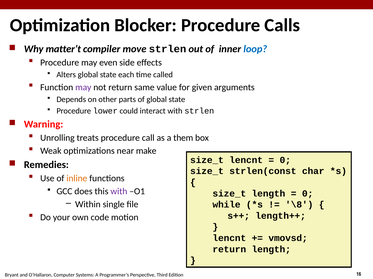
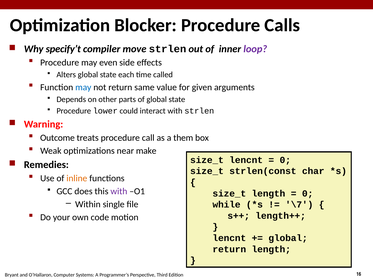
matter’t: matter’t -> specify’t (63, 49)
loop colour: blue -> purple (255, 49)
may colour: purple -> blue (83, 87)
Unrolling: Unrolling -> Outcome (57, 138)
\8: \8 -> \7 (299, 205)
vmovsd: vmovsd -> global (288, 239)
